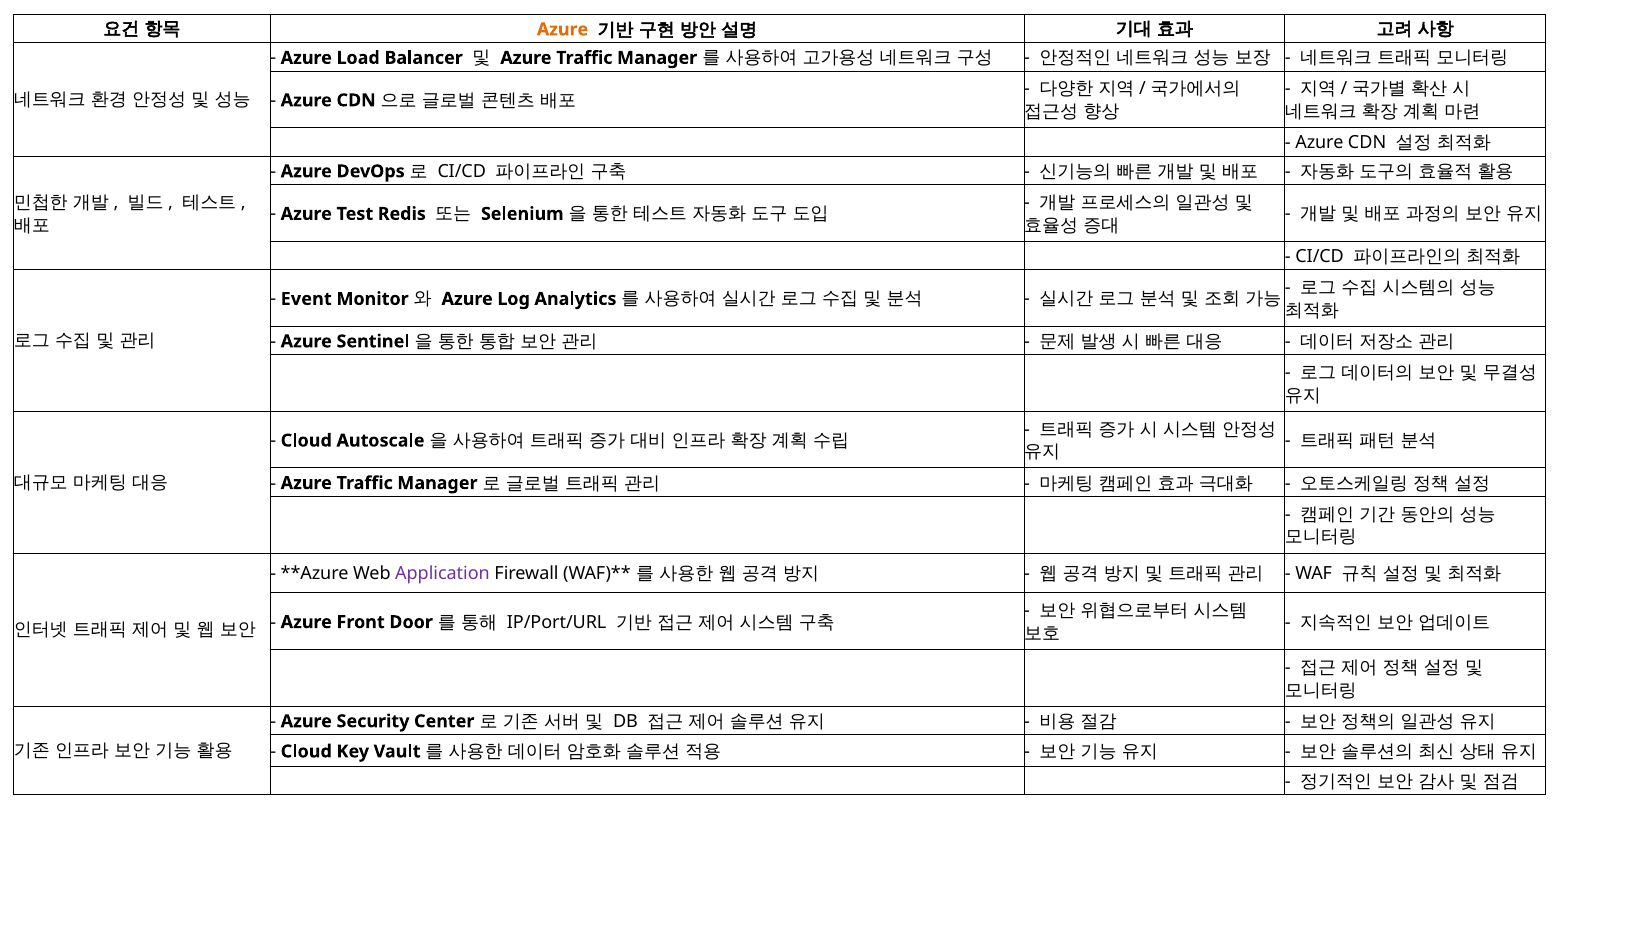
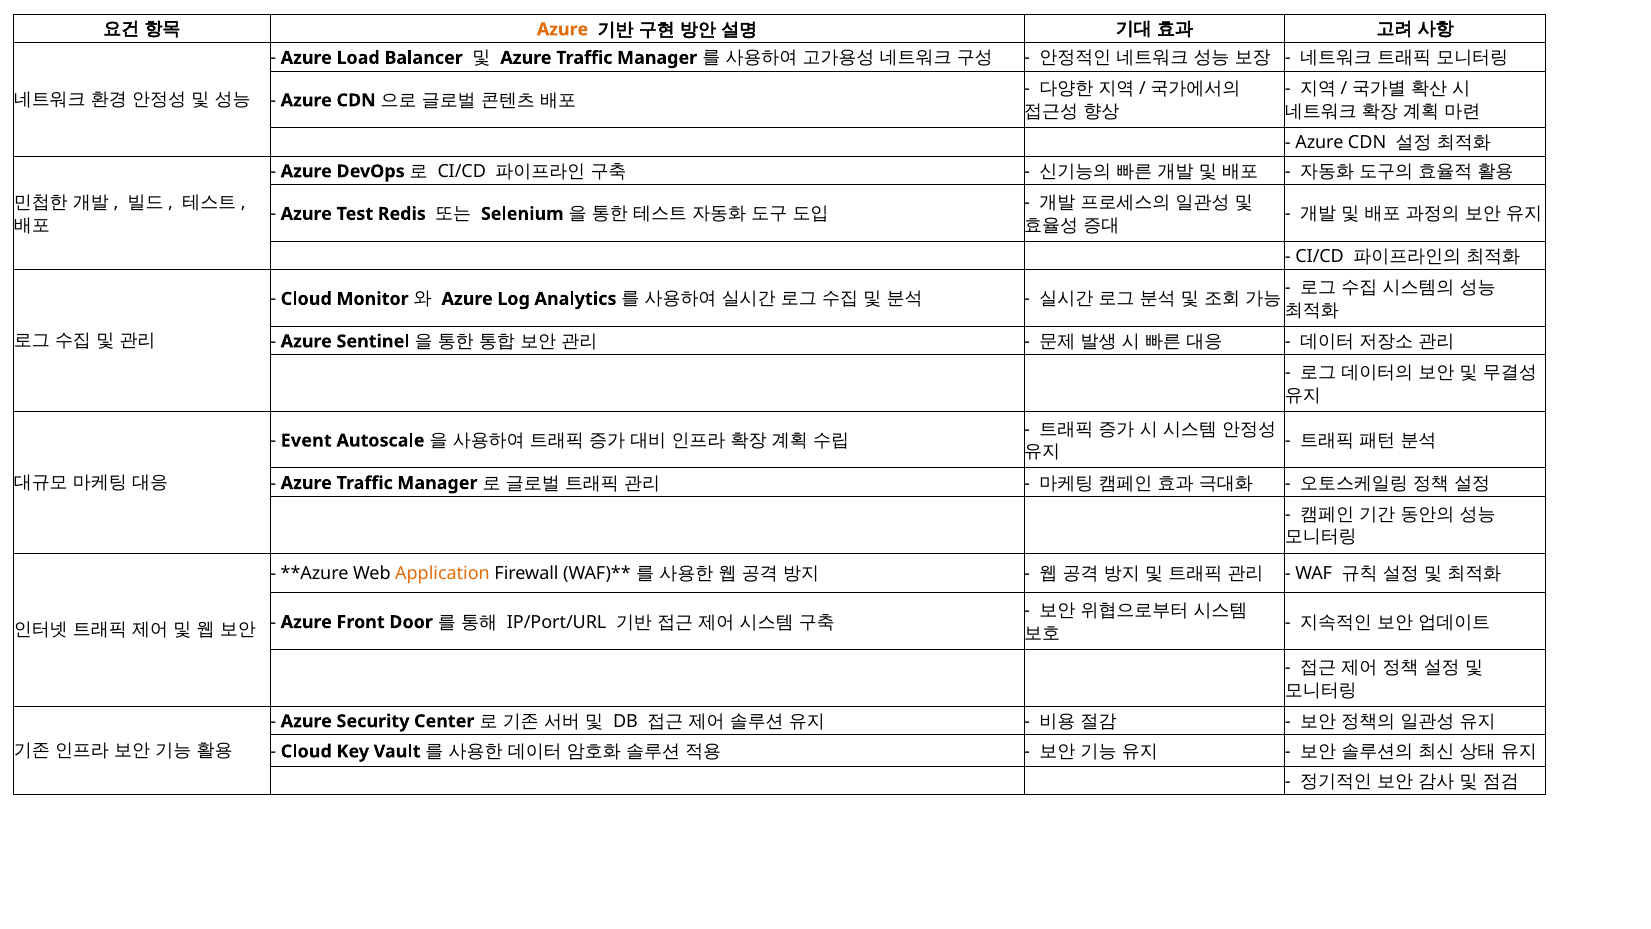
Event: Event -> Cloud (306, 299)
Cloud: Cloud -> Event (306, 440)
Application colour: purple -> orange (442, 574)
